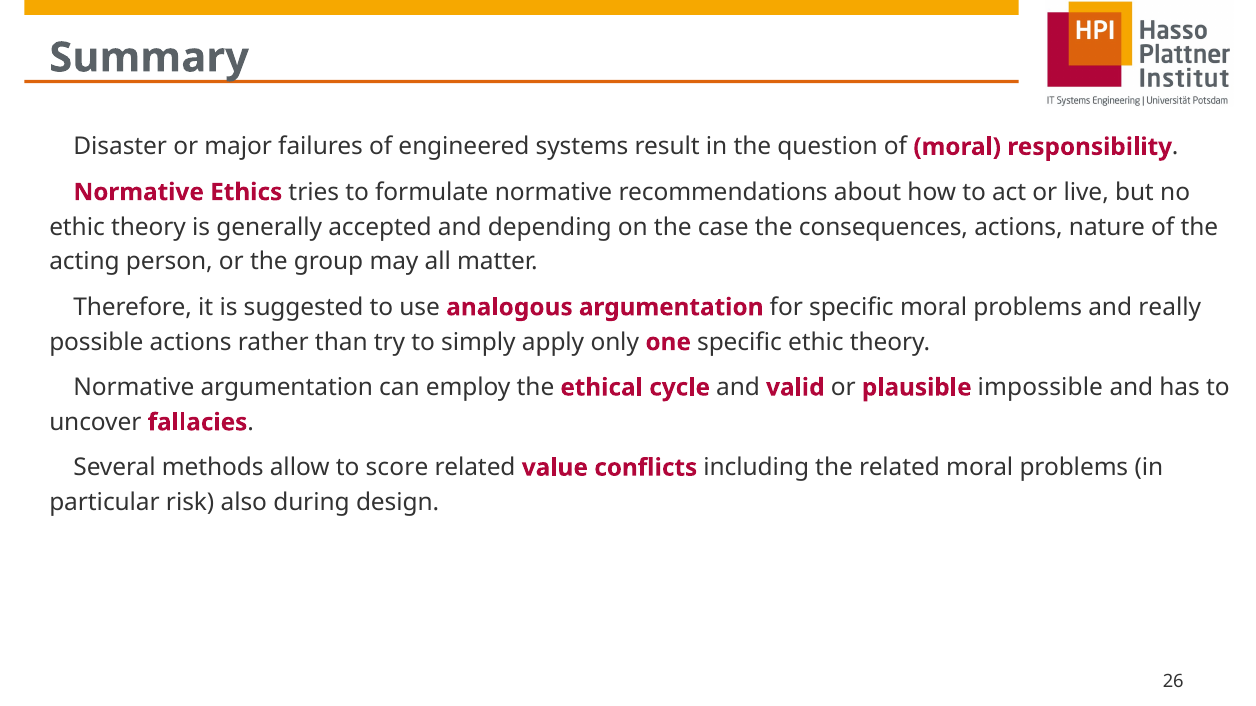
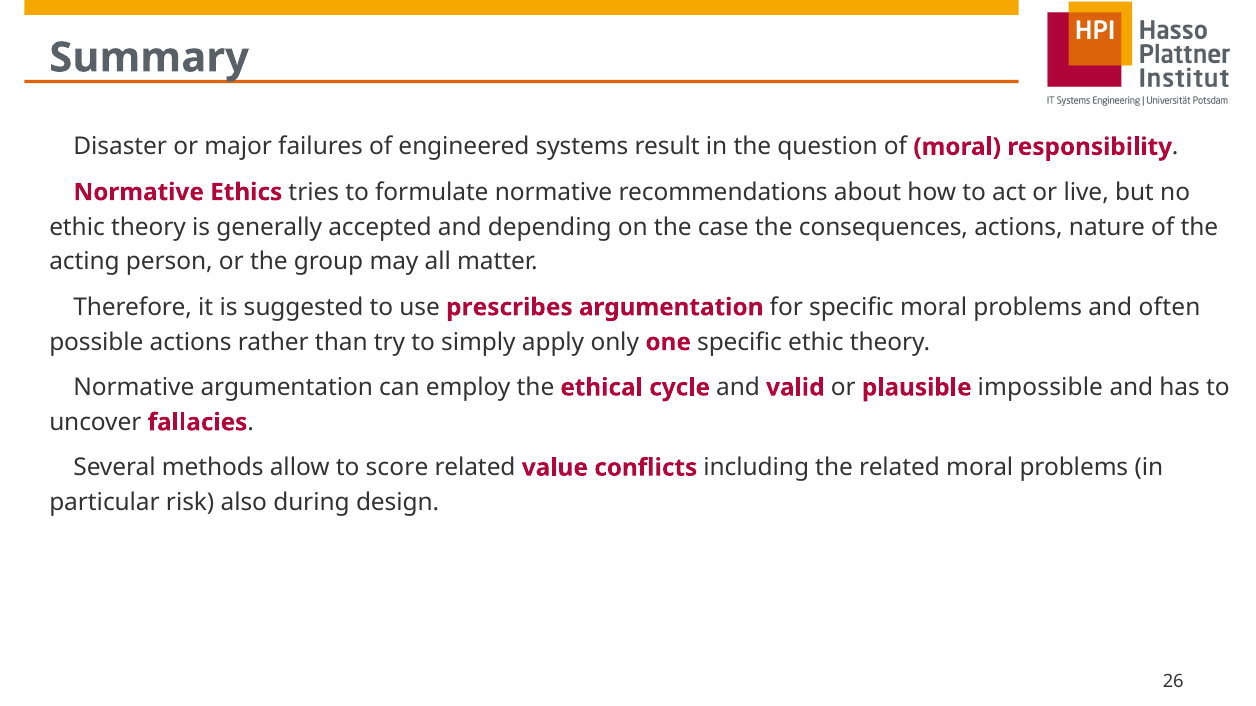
analogous: analogous -> prescribes (509, 307)
really: really -> often (1170, 307)
